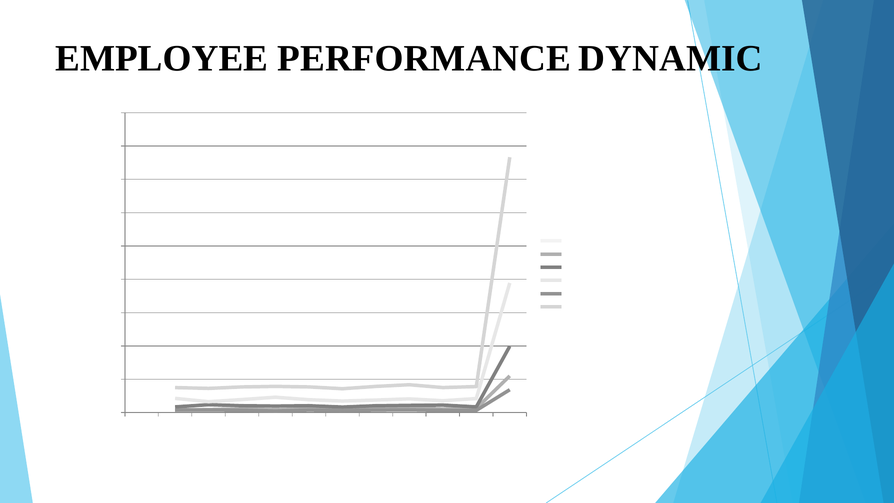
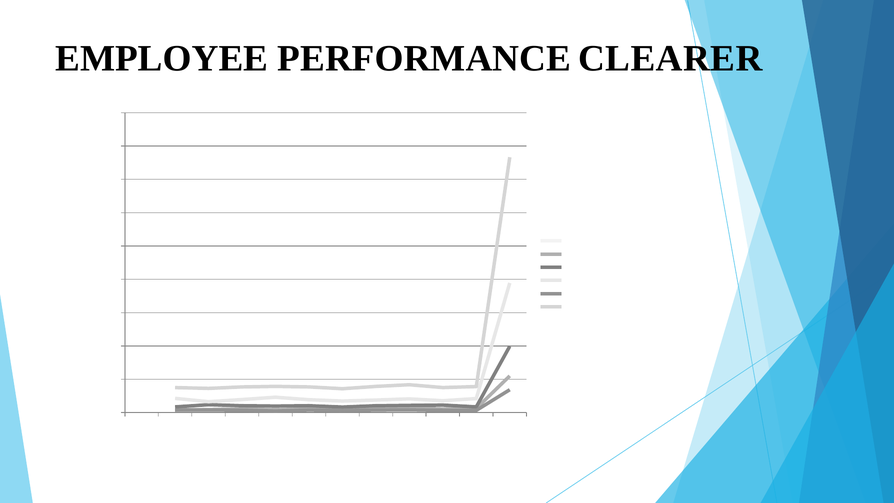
DYNAMIC: DYNAMIC -> CLEARER (670, 58)
